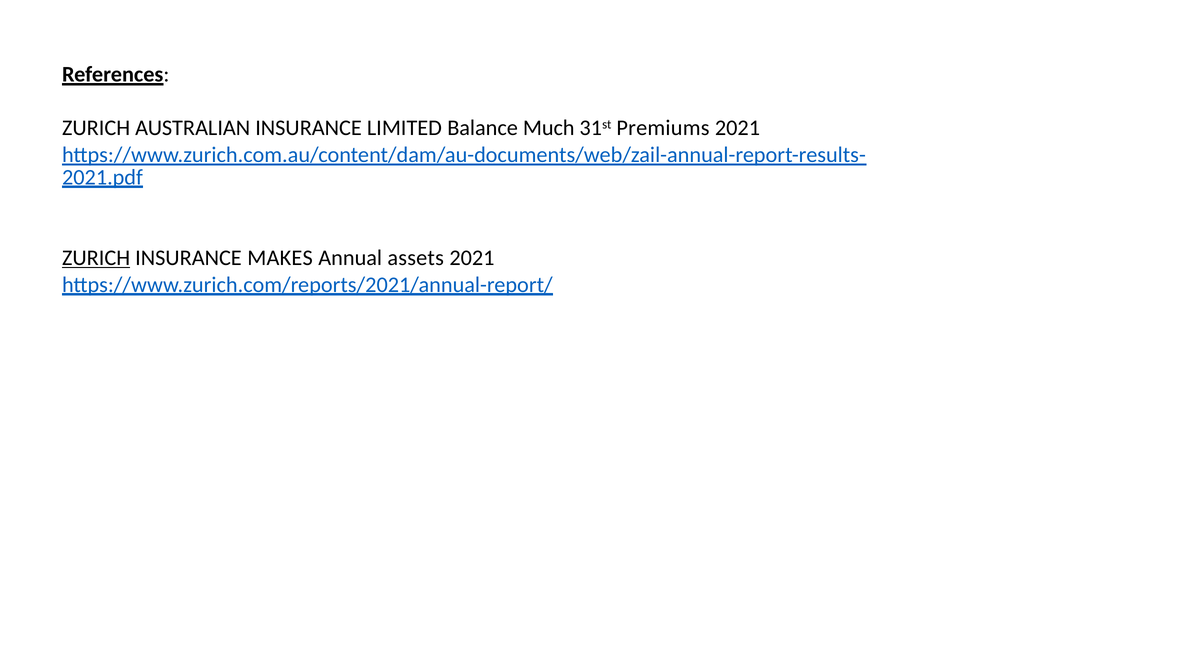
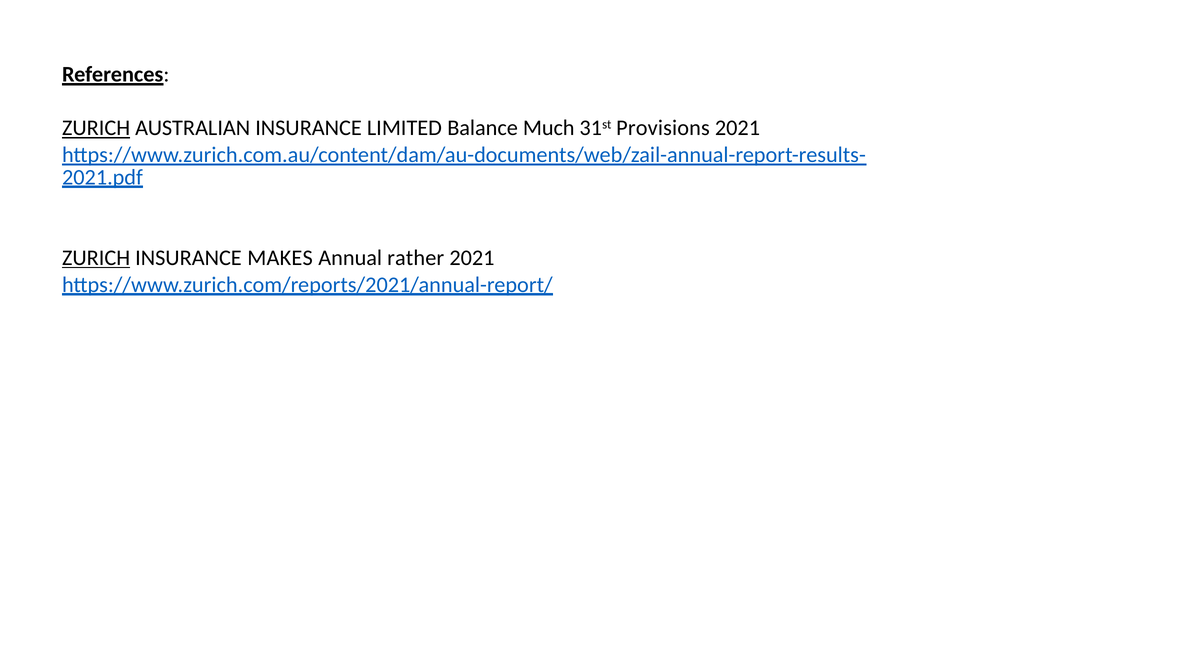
ZURICH underline: none -> present (96, 128)
Premiums: Premiums -> Provisions (663, 128)
assets: assets -> rather (416, 258)
